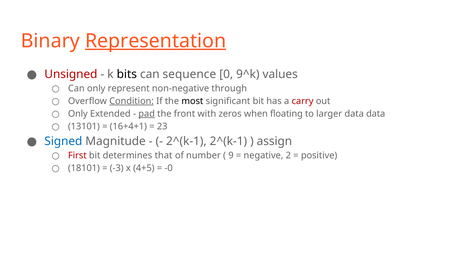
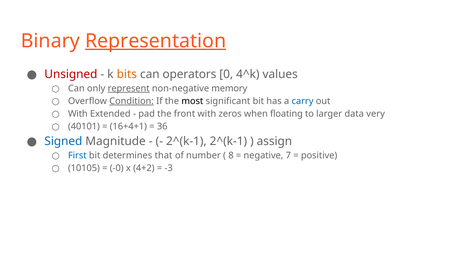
bits colour: black -> orange (127, 74)
sequence: sequence -> operators (189, 74)
9^k: 9^k -> 4^k (248, 74)
represent underline: none -> present (129, 88)
through: through -> memory (229, 88)
carry colour: red -> blue (303, 101)
Only: Only -> With (78, 114)
pad underline: present -> none (147, 114)
data data: data -> very (376, 114)
13101: 13101 -> 40101 (84, 126)
23: 23 -> 36 (162, 126)
First colour: red -> blue (77, 155)
9: 9 -> 8 (231, 155)
2: 2 -> 7 (288, 155)
18101: 18101 -> 10105 (84, 168)
-3: -3 -> -0 (117, 168)
4+5: 4+5 -> 4+2 (144, 168)
-0: -0 -> -3 (169, 168)
